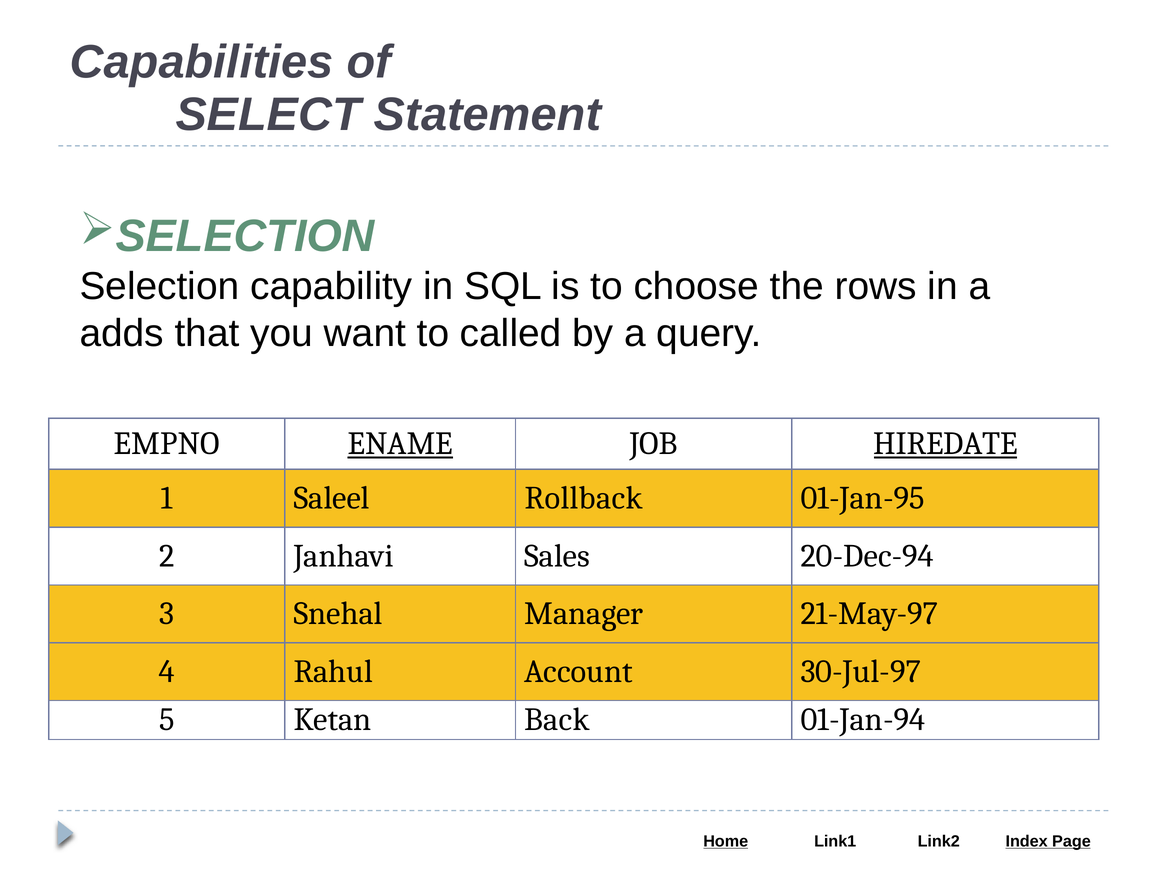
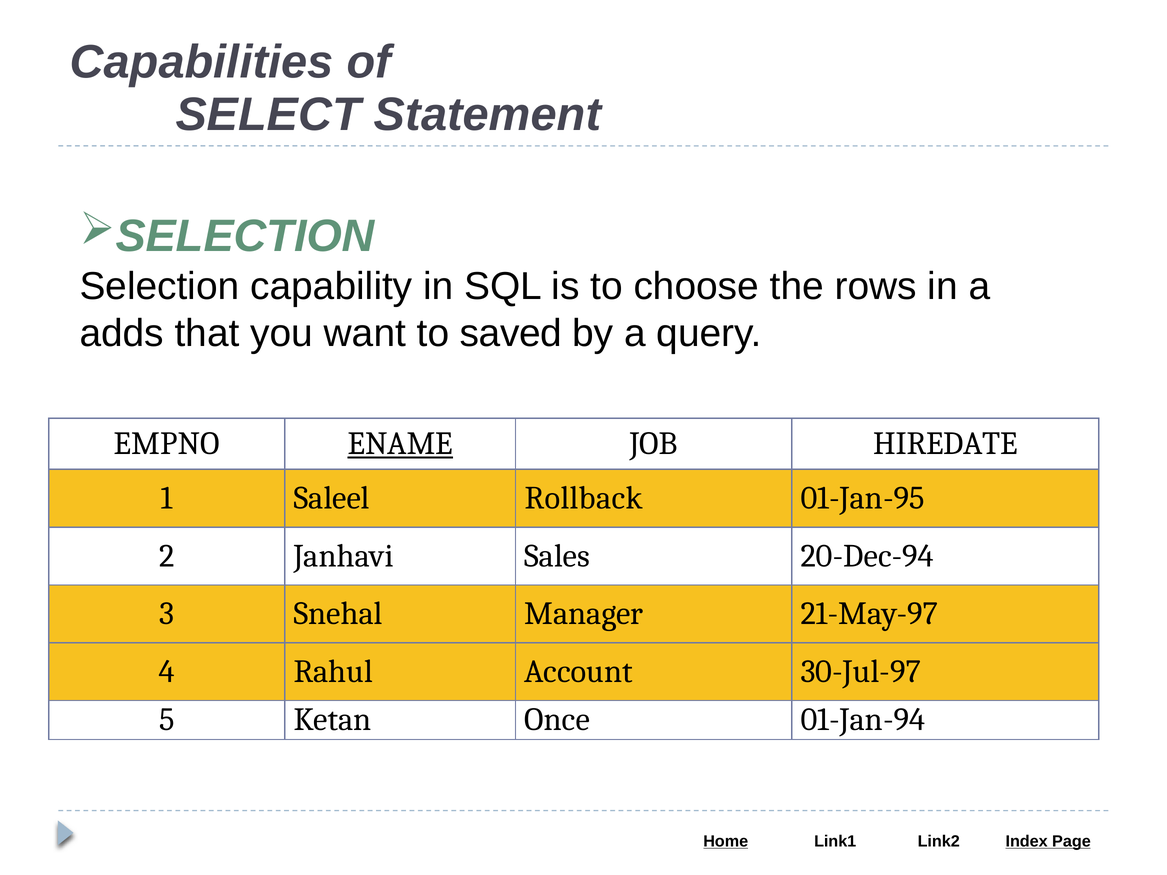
called: called -> saved (511, 333)
HIREDATE underline: present -> none (946, 444)
Back: Back -> Once (557, 720)
